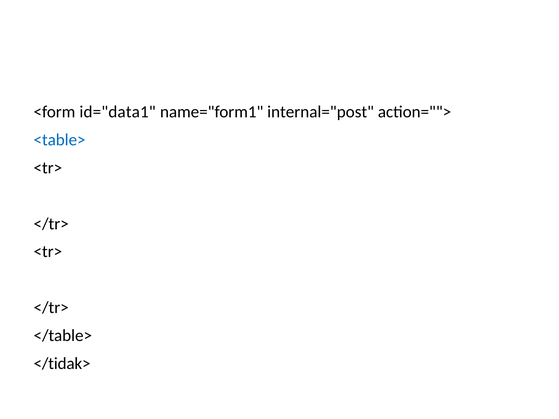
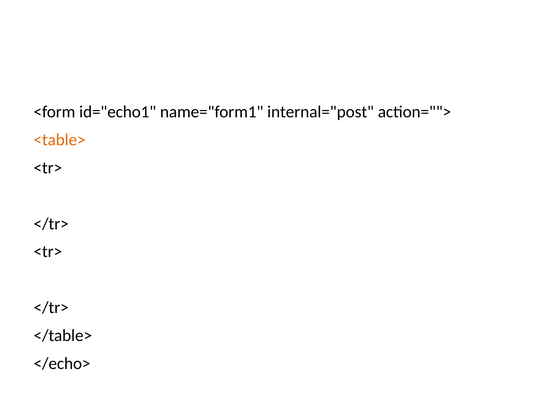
id="data1: id="data1 -> id="echo1 (118, 112)
<table> colour: blue -> orange (60, 140)
</tidak>: </tidak> -> </echo> (62, 364)
